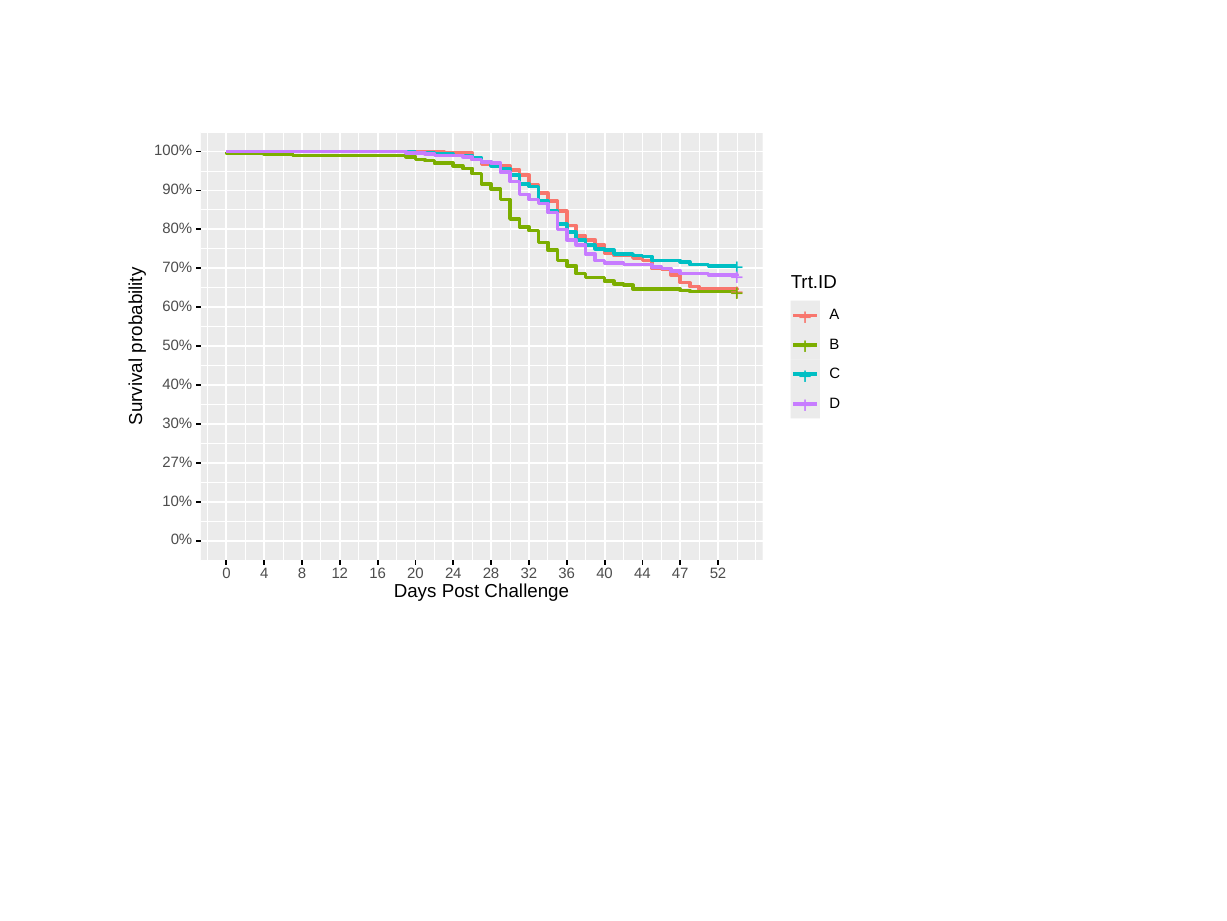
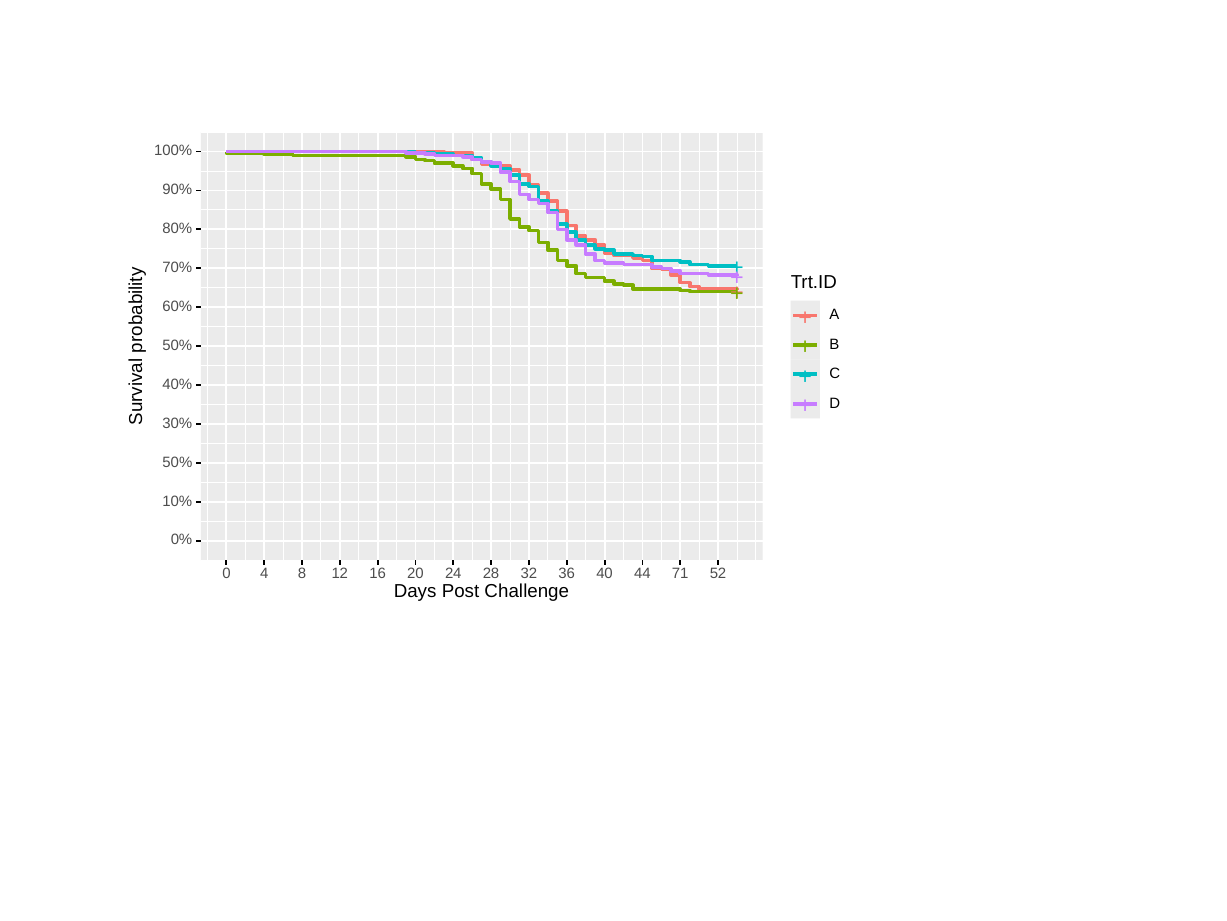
27%: 27% -> 50% (177, 462)
47: 47 -> 71 (680, 573)
